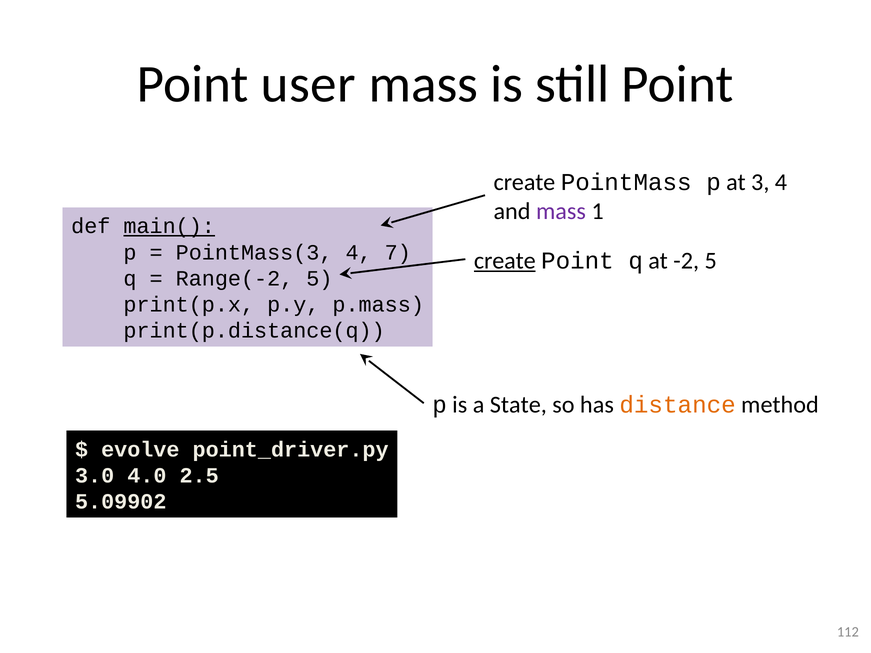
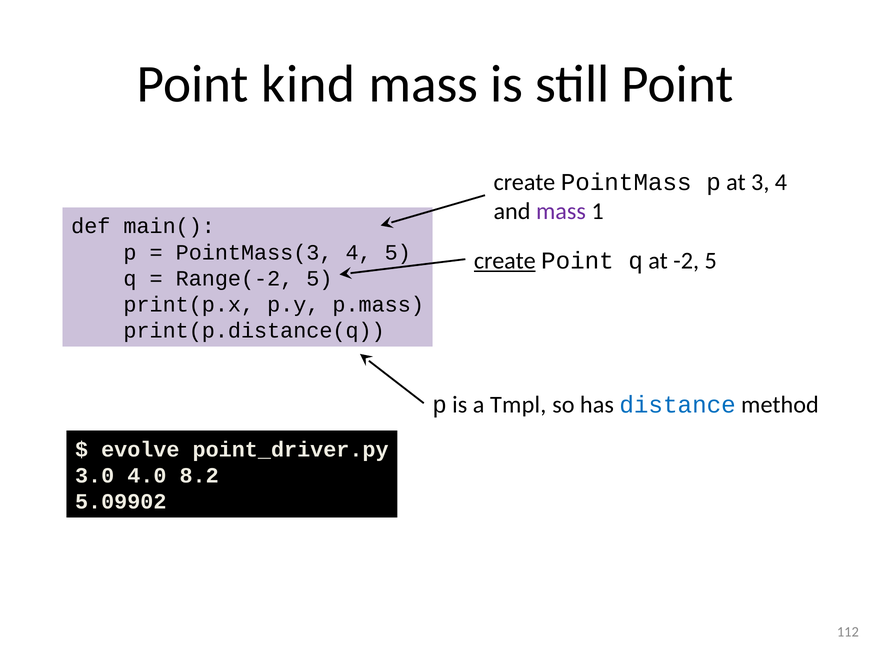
user: user -> kind (308, 84)
main( underline: present -> none (169, 226)
4 7: 7 -> 5 (398, 253)
State: State -> Tmpl (518, 405)
distance colour: orange -> blue (678, 405)
2.5: 2.5 -> 8.2 (199, 476)
